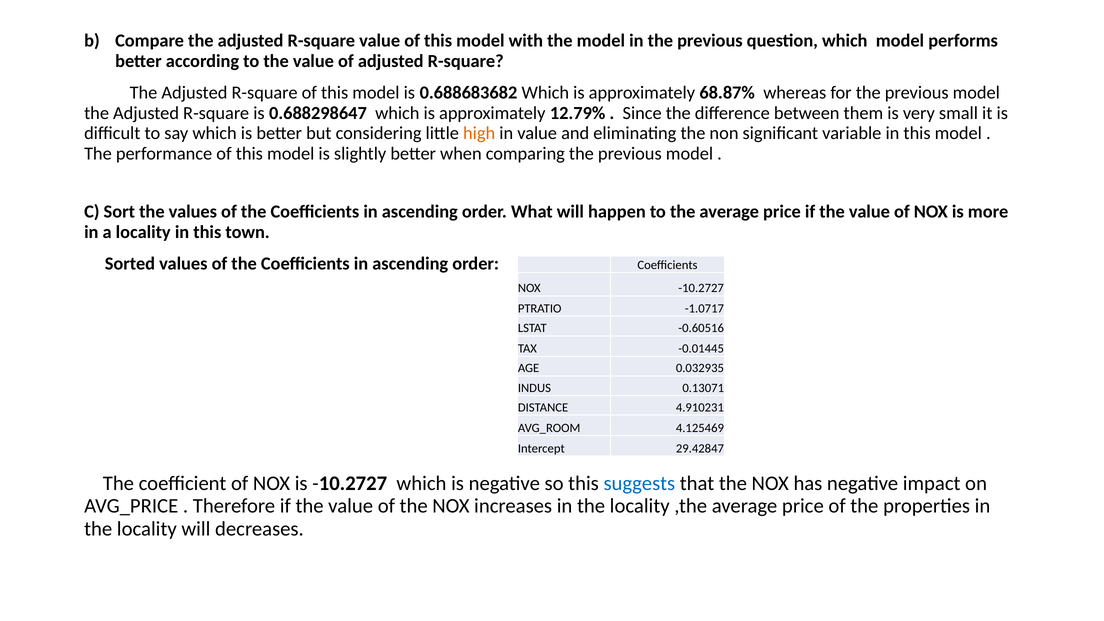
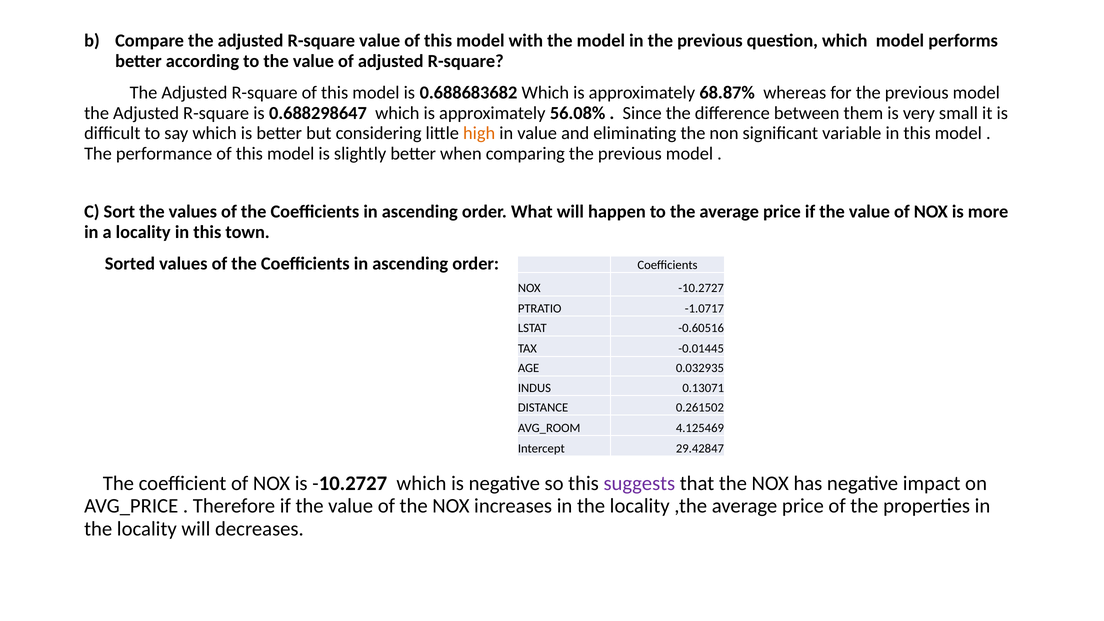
12.79%: 12.79% -> 56.08% (578, 113)
4.910231: 4.910231 -> 0.261502 (700, 408)
suggests colour: blue -> purple (639, 483)
